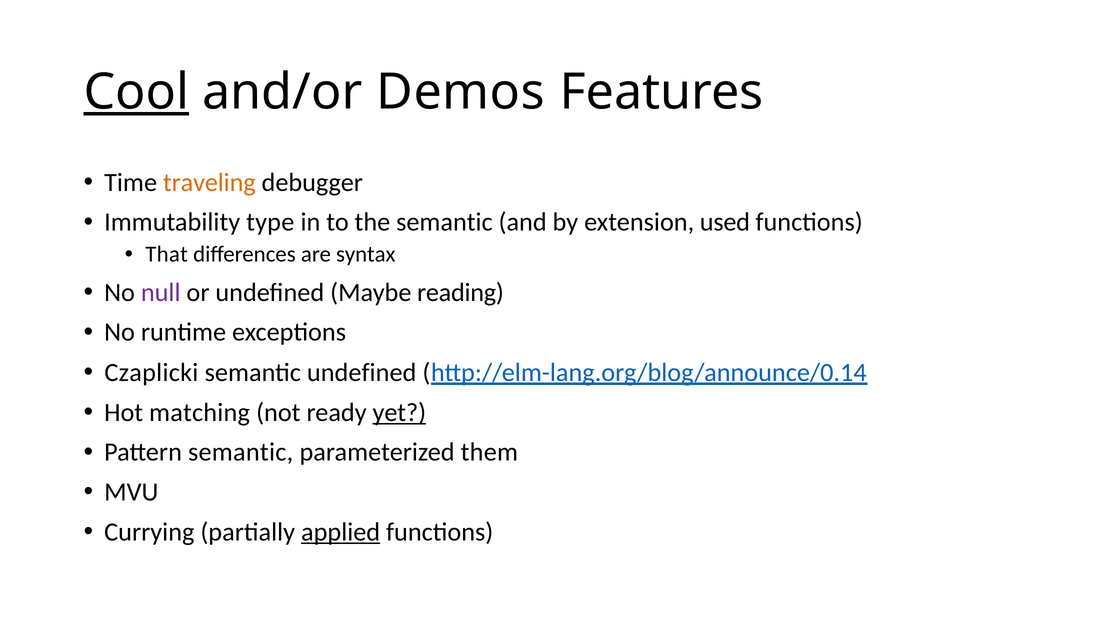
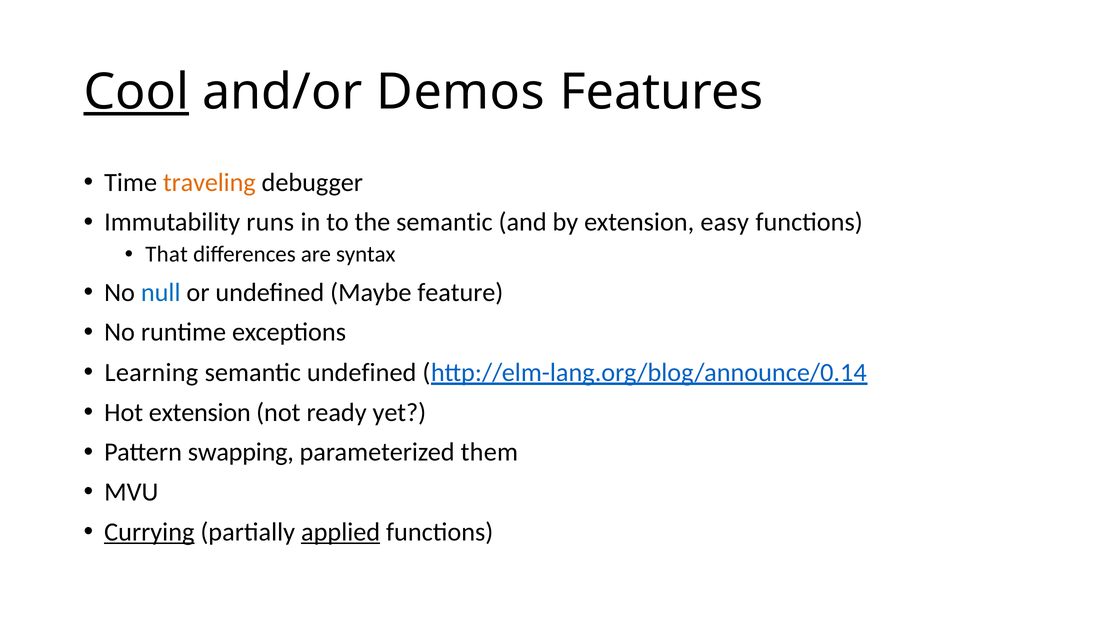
type: type -> runs (270, 222)
used: used -> easy (725, 222)
null colour: purple -> blue (161, 292)
reading: reading -> feature (460, 292)
Czaplicki: Czaplicki -> Learning (151, 373)
Hot matching: matching -> extension (200, 412)
yet underline: present -> none (399, 412)
Pattern semantic: semantic -> swapping (241, 452)
Currying underline: none -> present (149, 532)
